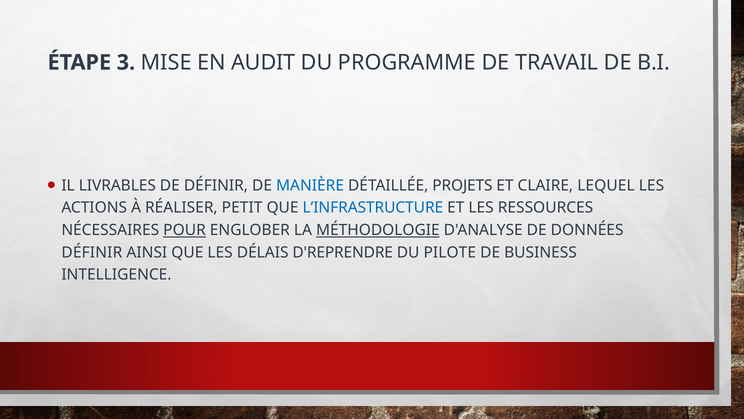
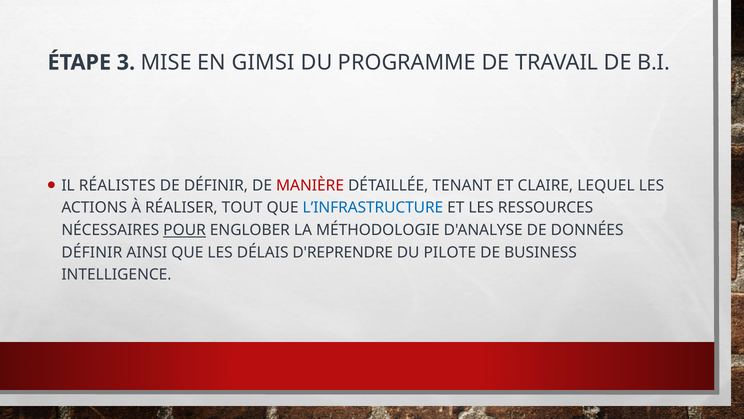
AUDIT: AUDIT -> GIMSI (263, 62)
LIVRABLES: LIVRABLES -> RÉALISTES (117, 185)
MANIÈRE colour: blue -> red (310, 185)
PROJETS: PROJETS -> TENANT (462, 185)
PETIT: PETIT -> TOUT (242, 208)
MÉTHODOLOGIE underline: present -> none (378, 230)
